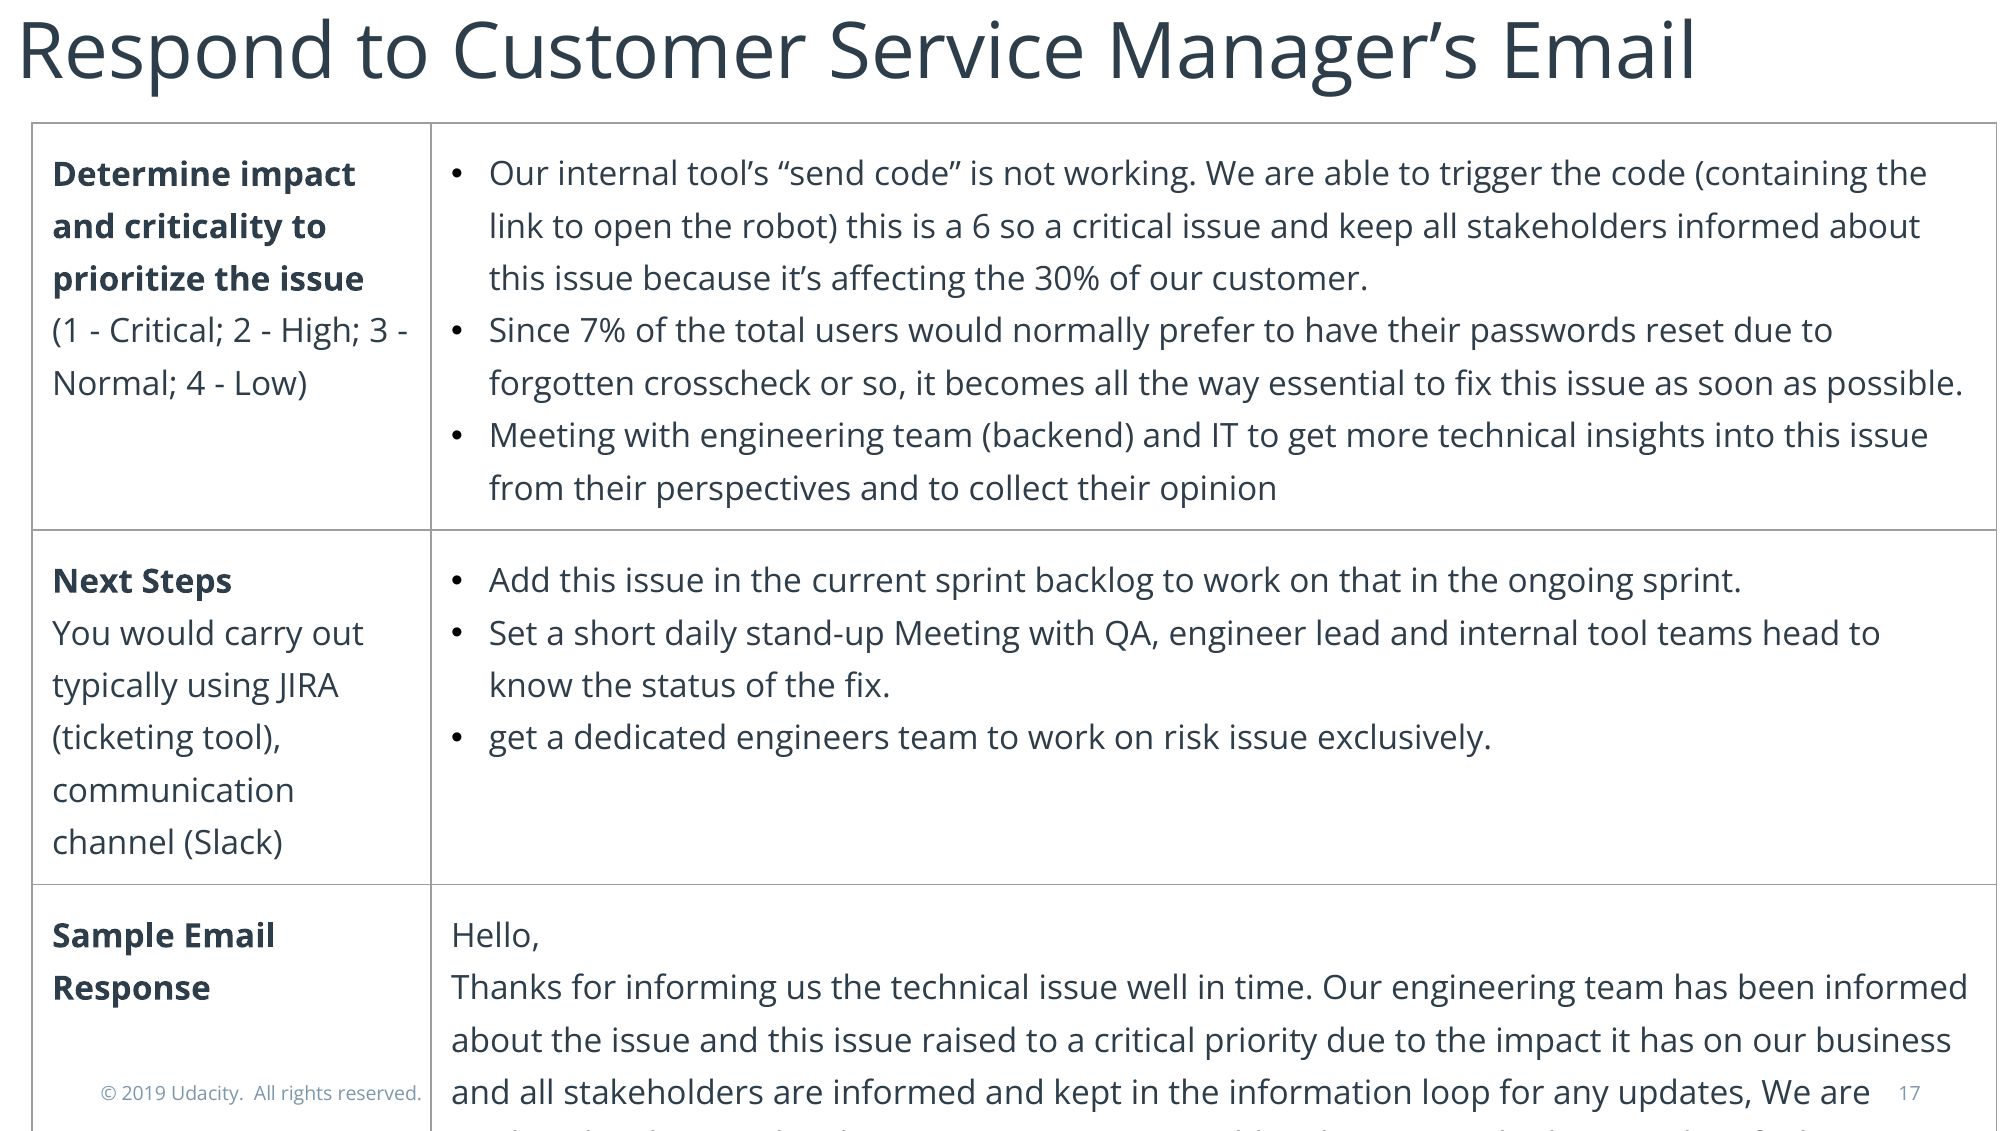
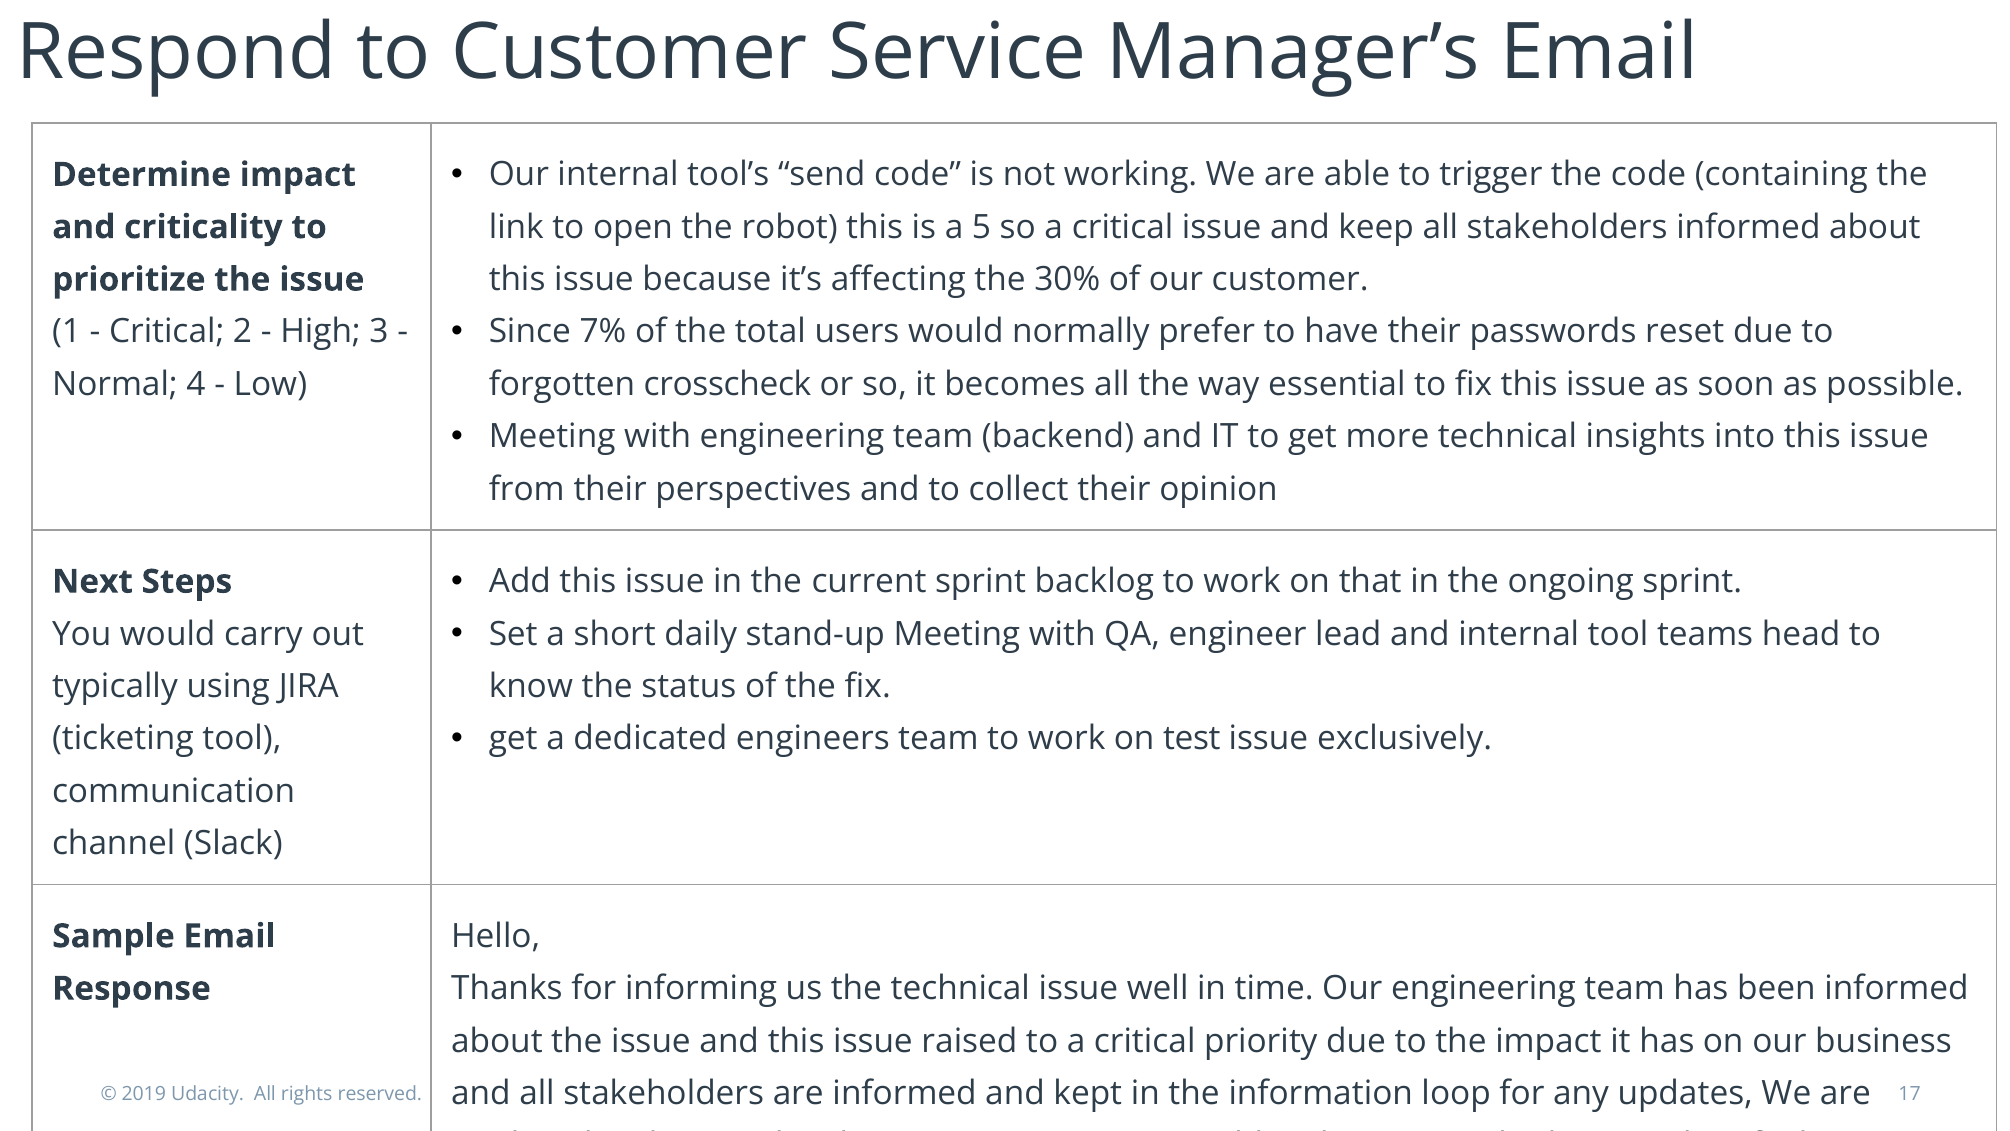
6: 6 -> 5 (981, 227)
risk: risk -> test (1192, 739)
